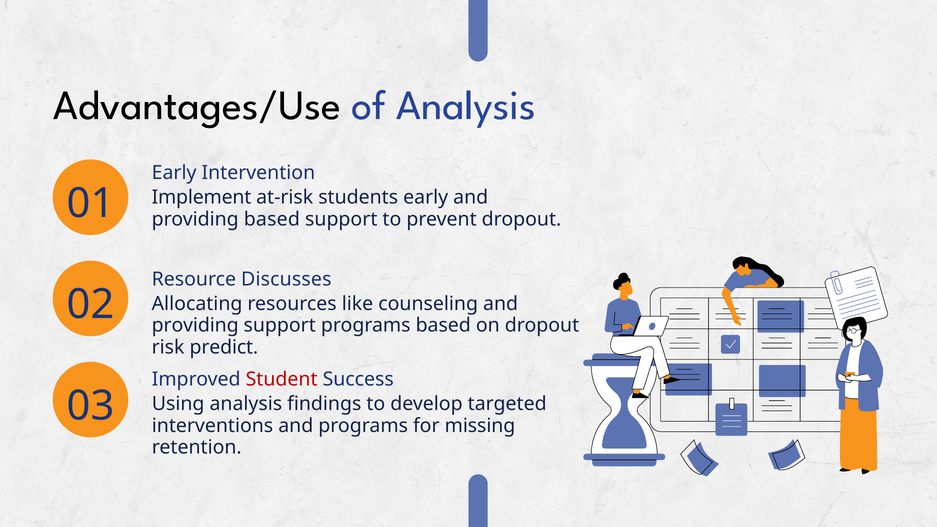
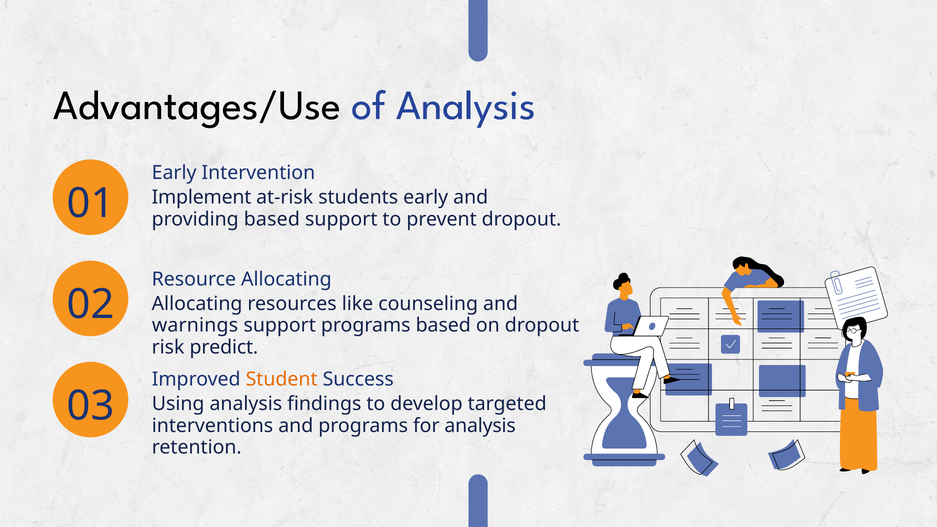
Resource Discusses: Discusses -> Allocating (286, 279)
providing: providing -> warnings (195, 326)
Student colour: red -> orange (282, 379)
for missing: missing -> analysis (480, 426)
